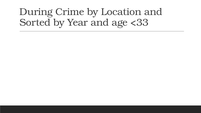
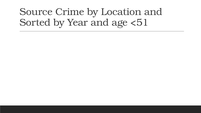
During: During -> Source (36, 12)
<33: <33 -> <51 (139, 23)
